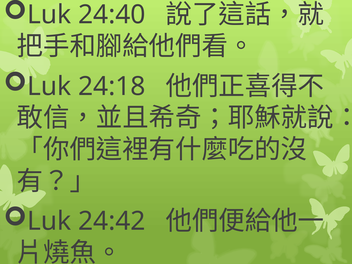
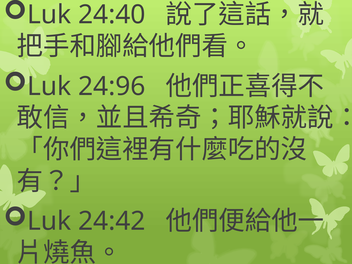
24:18: 24:18 -> 24:96 (112, 86)
